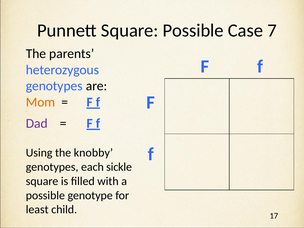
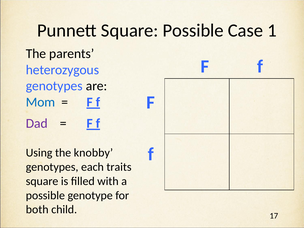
7: 7 -> 1 (272, 30)
Mom colour: orange -> blue (41, 102)
sickle: sickle -> traits (119, 167)
least: least -> both (37, 210)
